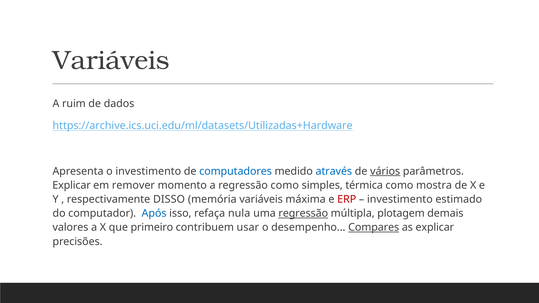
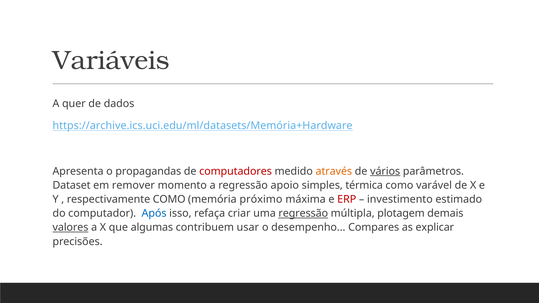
ruim: ruim -> quer (74, 104)
https://archive.ics.uci.edu/ml/datasets/Utilizadas+Hardware: https://archive.ics.uci.edu/ml/datasets/Utilizadas+Hardware -> https://archive.ics.uci.edu/ml/datasets/Memória+Hardware (203, 126)
o investimento: investimento -> propagandas (148, 171)
computadores colour: blue -> red (236, 171)
através colour: blue -> orange (334, 171)
Explicar: Explicar -> Dataset (72, 185)
regressão como: como -> apoio (285, 185)
mostra: mostra -> varável (434, 185)
respectivamente DISSO: DISSO -> COMO (169, 199)
memória variáveis: variáveis -> próximo (261, 199)
nula: nula -> criar (239, 214)
valores underline: none -> present (70, 228)
primeiro: primeiro -> algumas (152, 228)
Compares underline: present -> none (374, 228)
